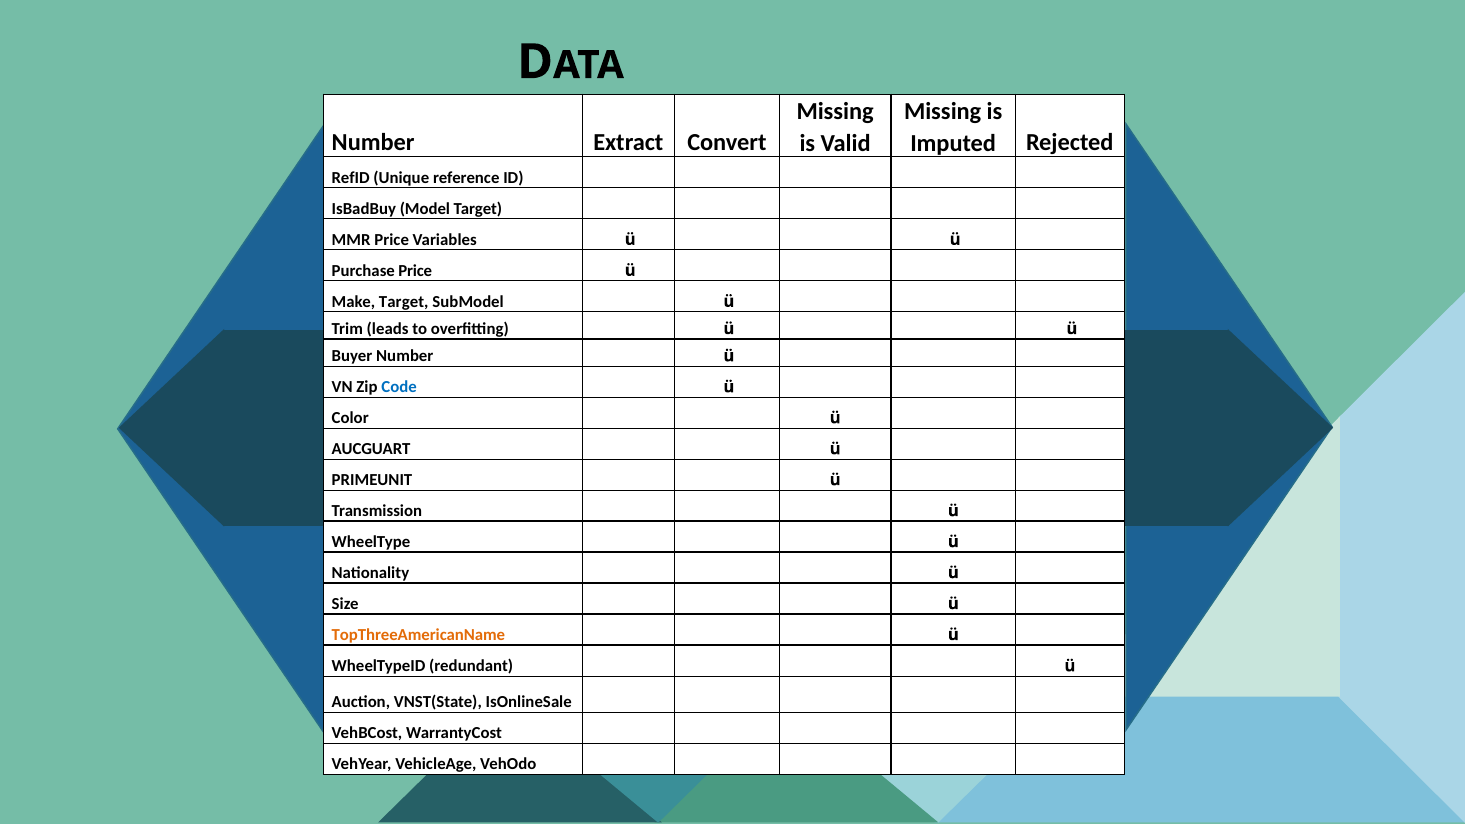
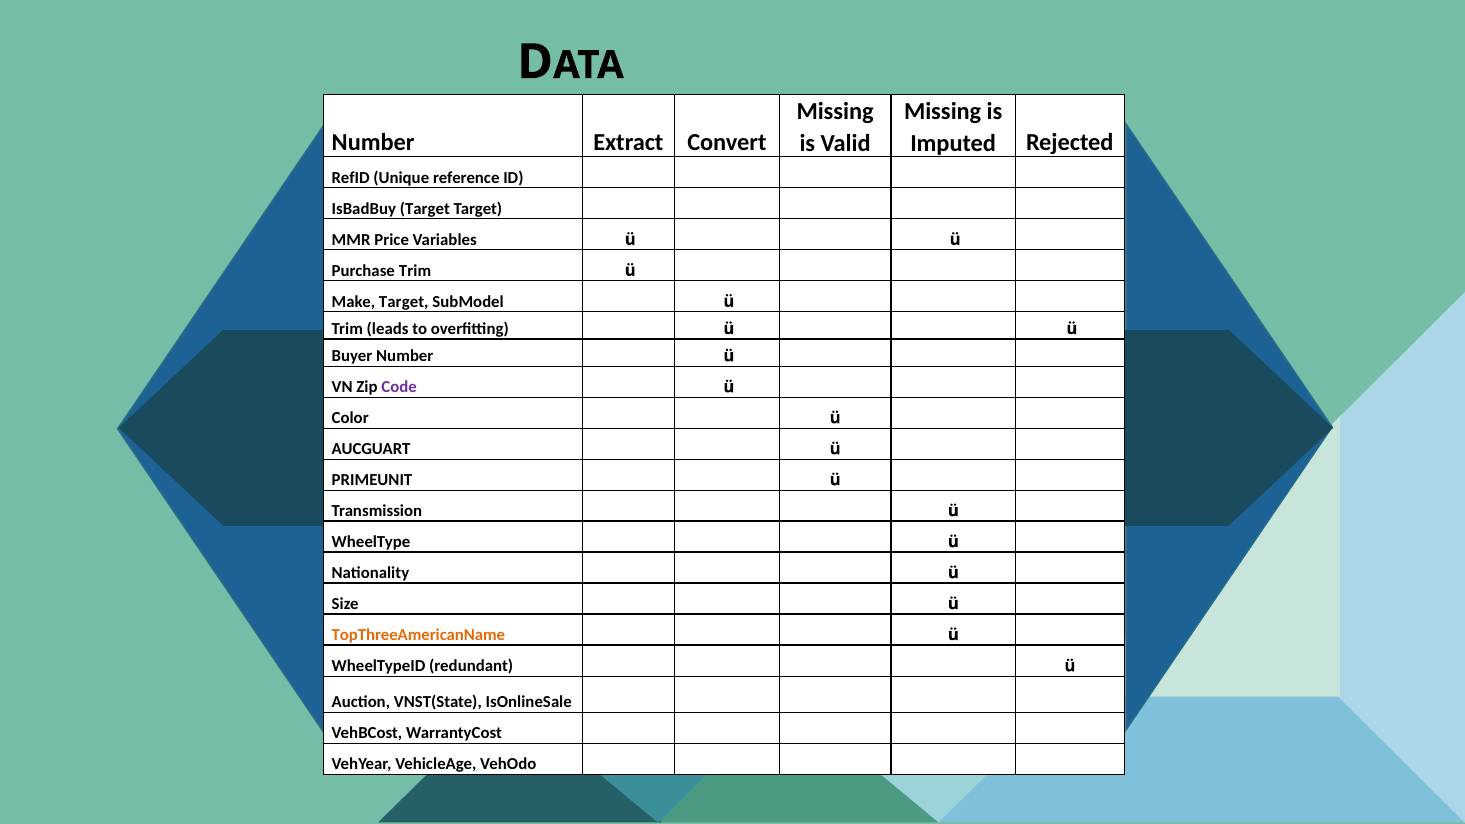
IsBadBuy Model: Model -> Target (425, 209)
Purchase Price: Price -> Trim (415, 271)
Code colour: blue -> purple (399, 387)
